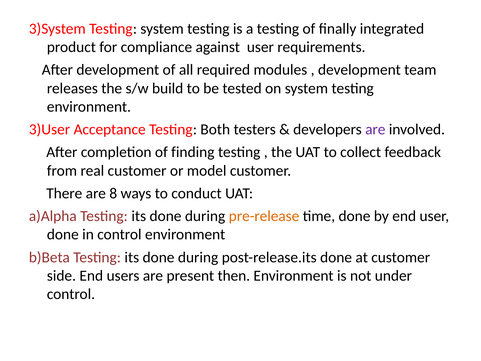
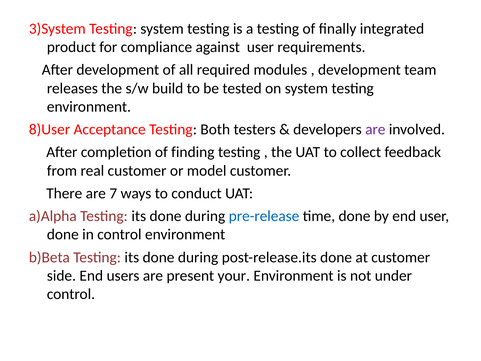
3)User: 3)User -> 8)User (50, 129)
8: 8 -> 7 (113, 193)
pre-release colour: orange -> blue (264, 216)
then: then -> your (234, 276)
